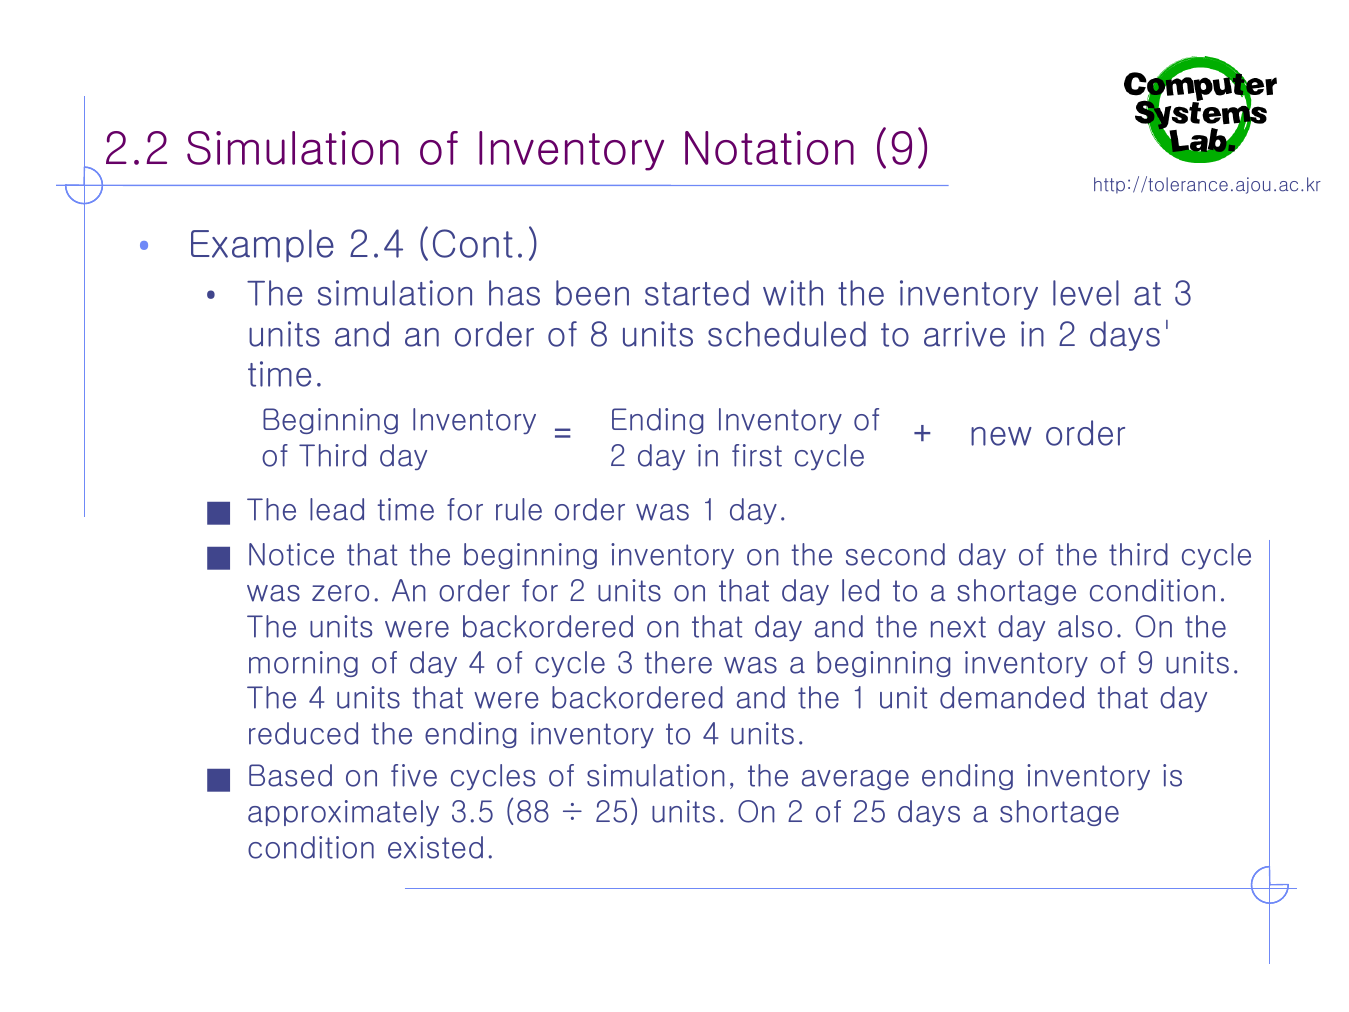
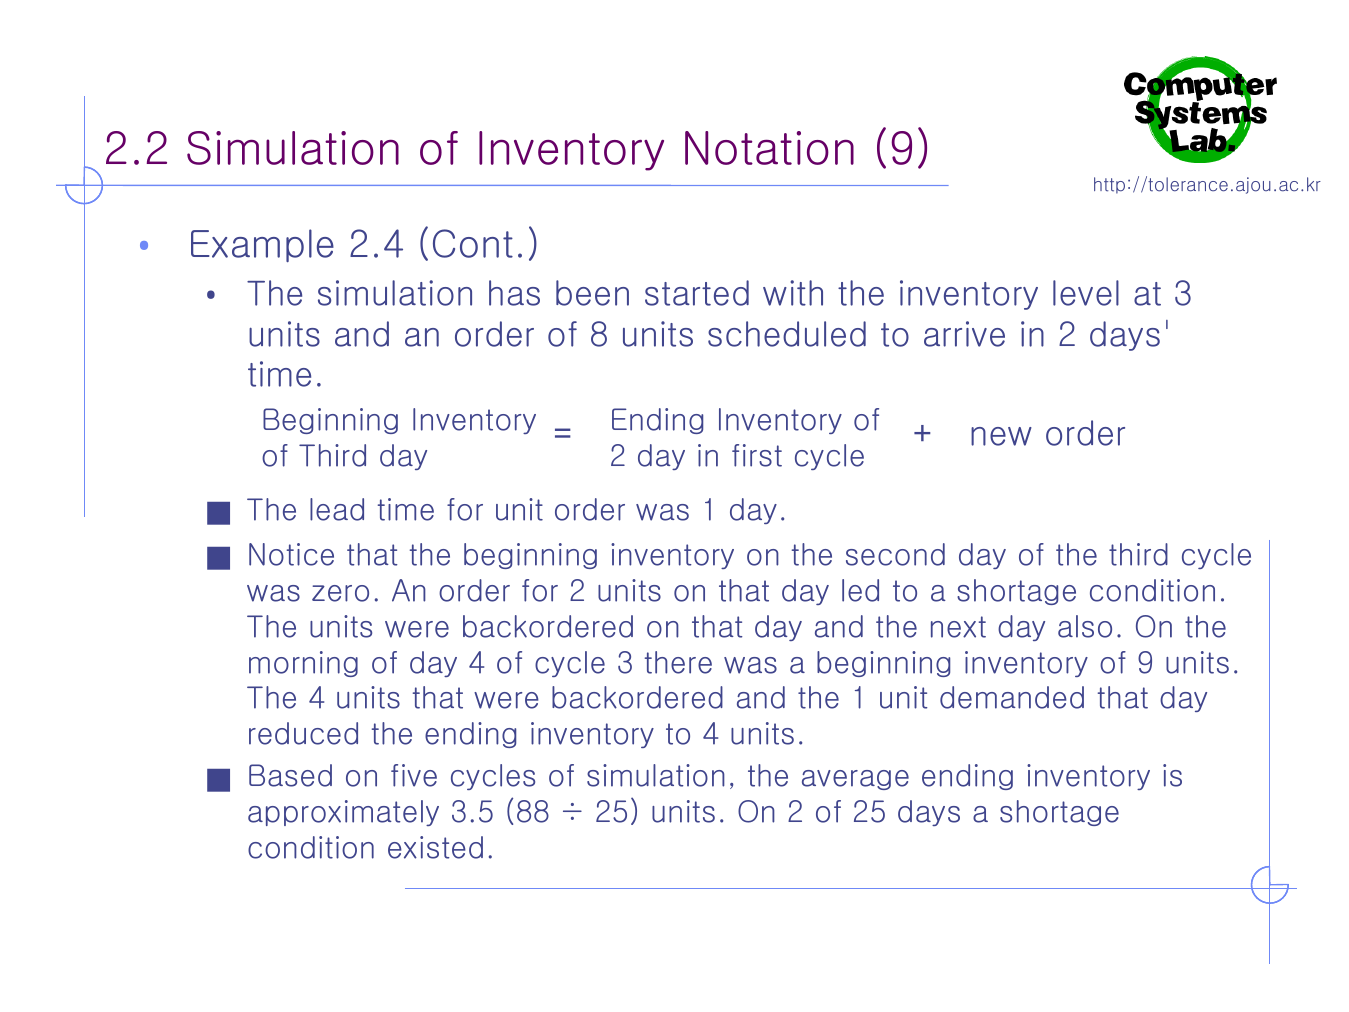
for rule: rule -> unit (519, 510)
